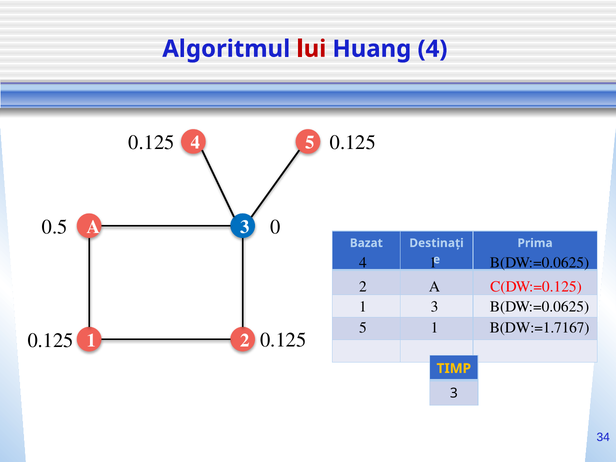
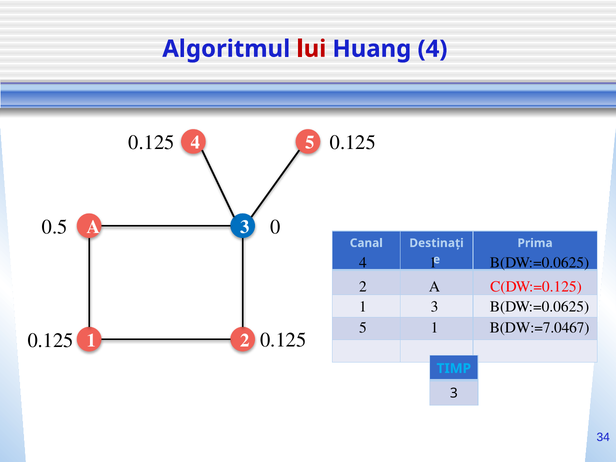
Bazat: Bazat -> Canal (366, 243)
B(DW:=1.7167: B(DW:=1.7167 -> B(DW:=7.0467 (540, 327)
TIMP colour: yellow -> light blue (454, 368)
